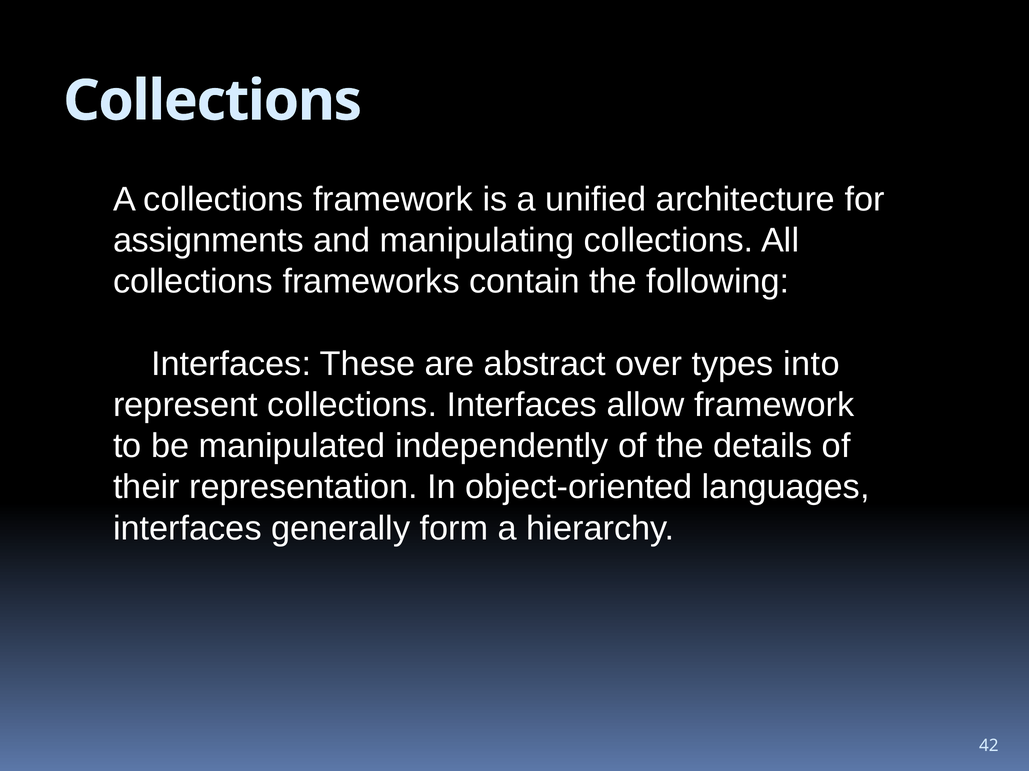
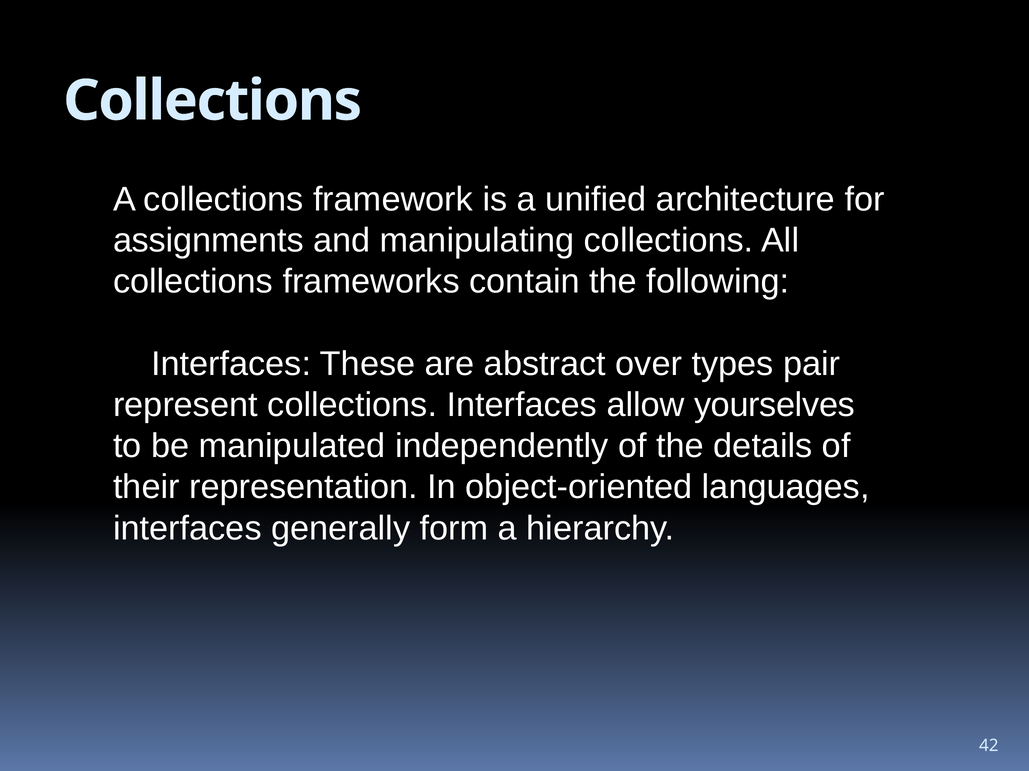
into: into -> pair (812, 364)
allow framework: framework -> yourselves (775, 405)
